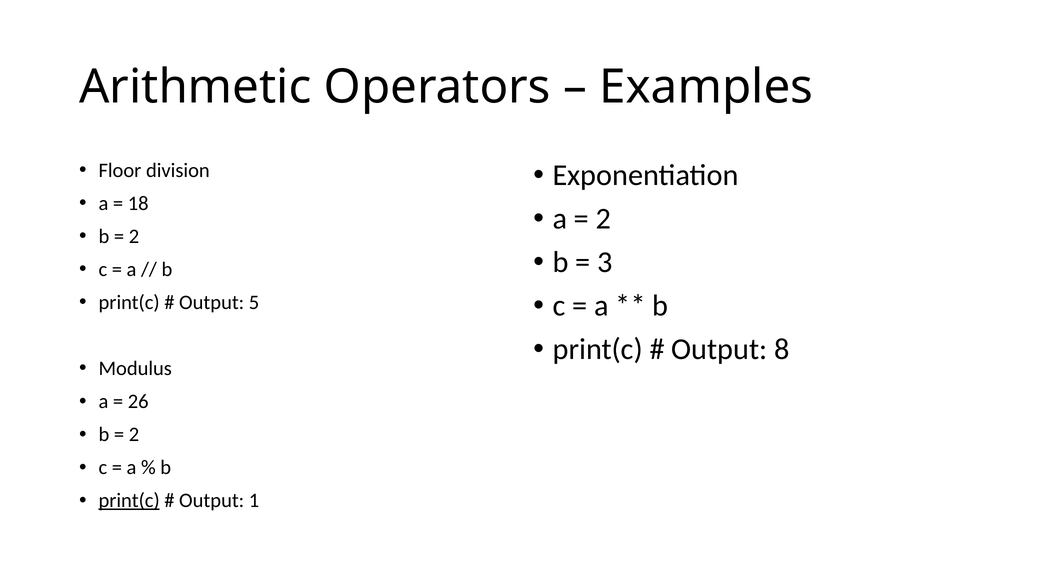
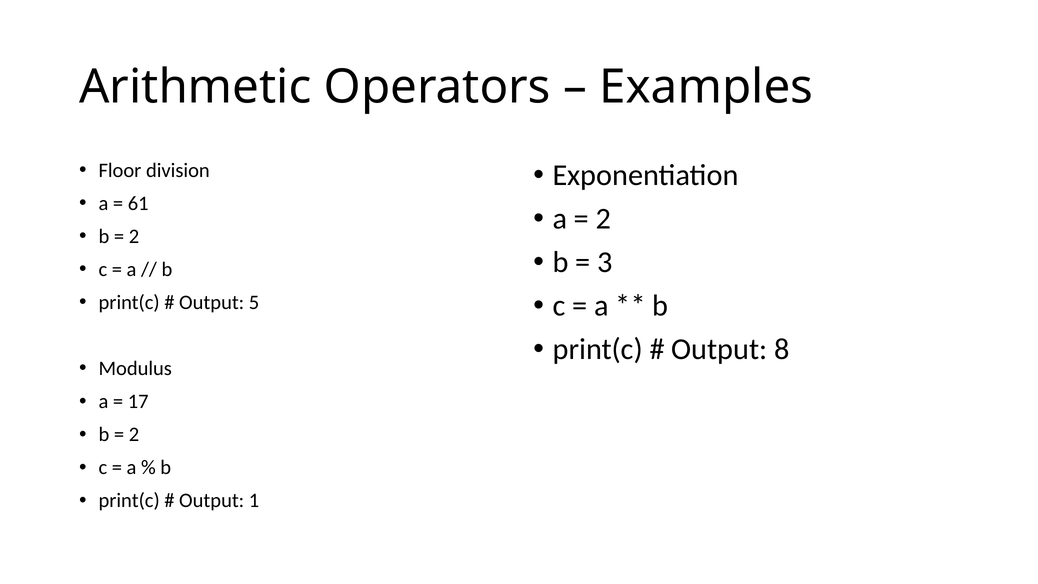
18: 18 -> 61 (138, 203)
26: 26 -> 17 (138, 401)
print(c underline: present -> none (129, 500)
